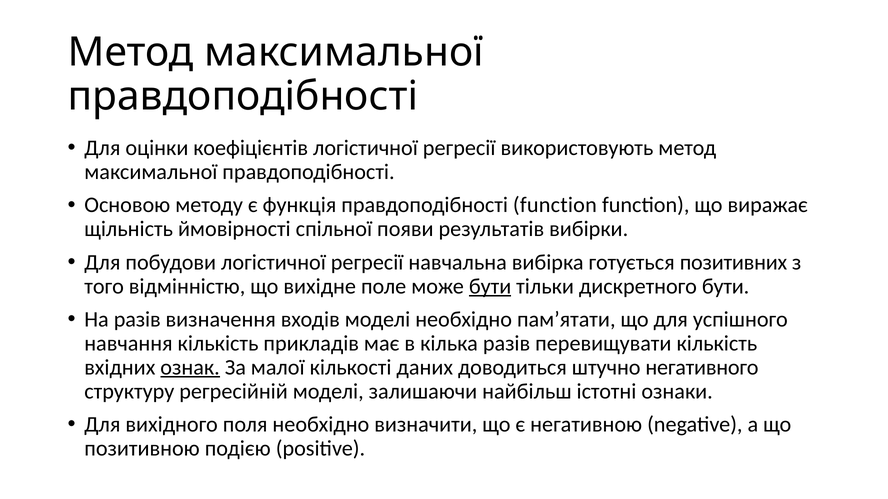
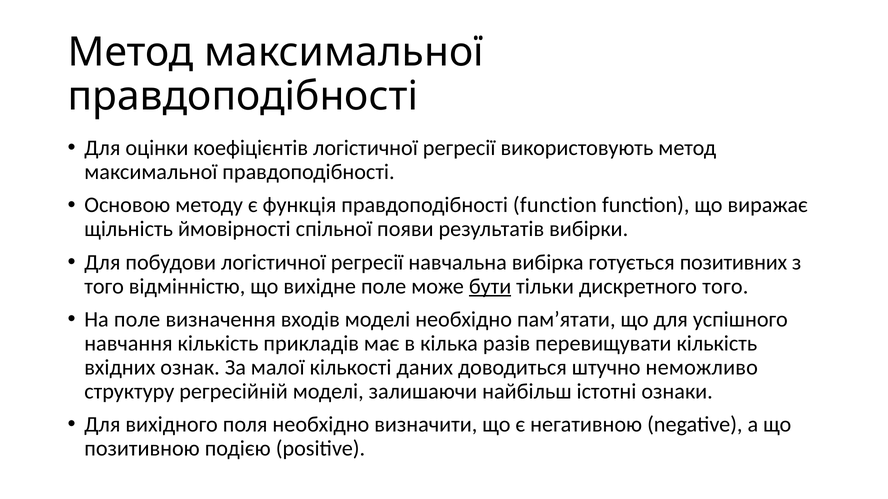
дискретного бути: бути -> того (725, 286)
На разів: разів -> поле (137, 320)
ознак underline: present -> none (190, 368)
негативного: негативного -> неможливо (702, 368)
